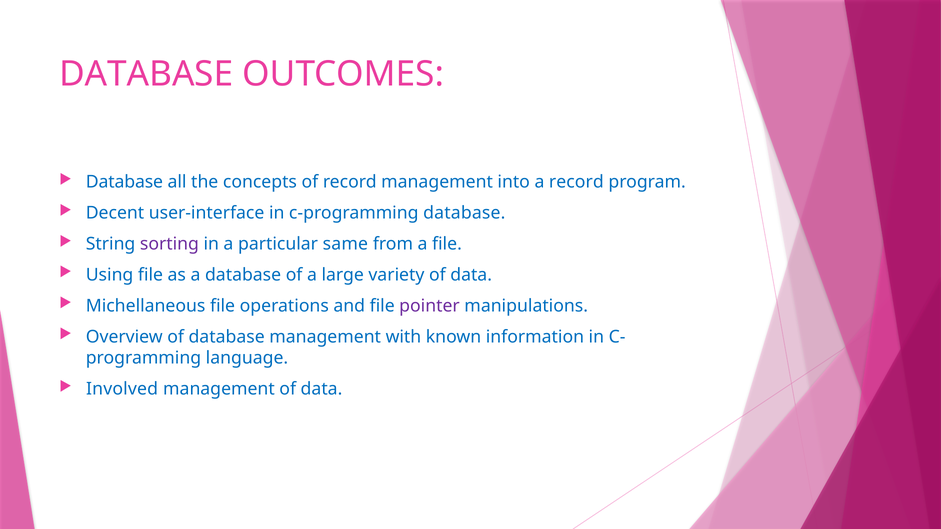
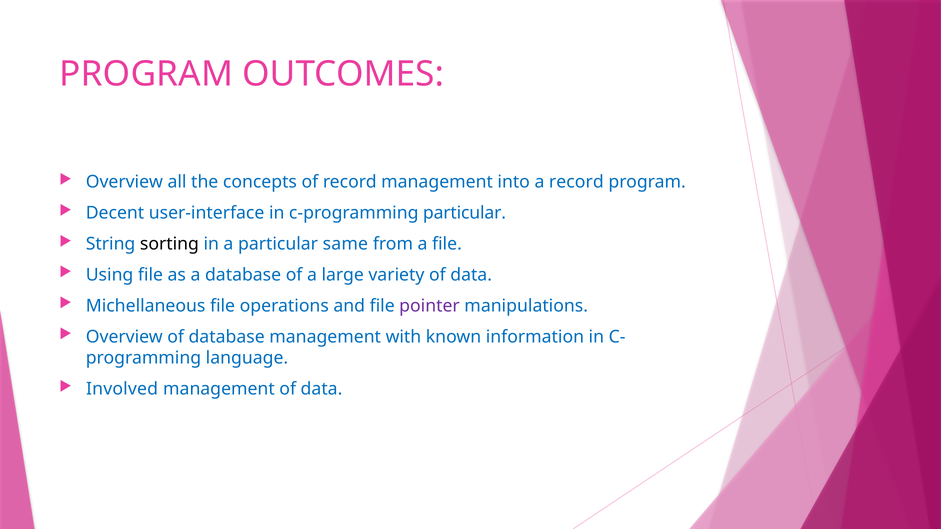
DATABASE: DATABASE -> PROGRAM (146, 74)
Database: Database -> Overview (124, 182)
c-programming database: database -> particular (464, 213)
sorting colour: purple -> black (169, 244)
